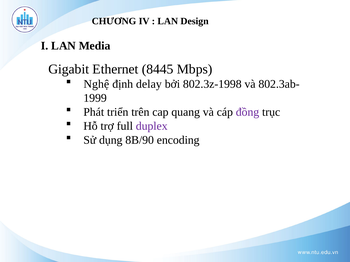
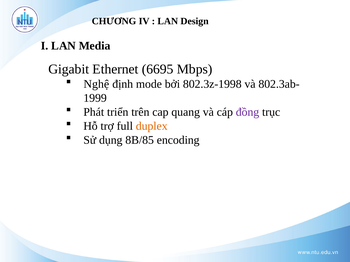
8445: 8445 -> 6695 (158, 69)
delay: delay -> mode (149, 84)
duplex colour: purple -> orange (152, 126)
8B/90: 8B/90 -> 8B/85 (140, 140)
